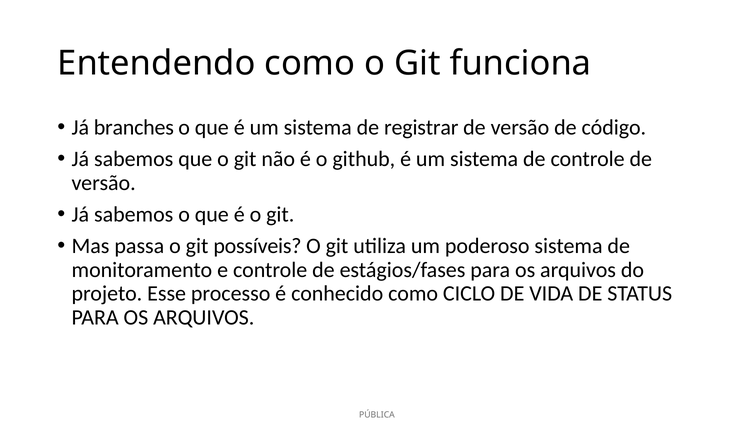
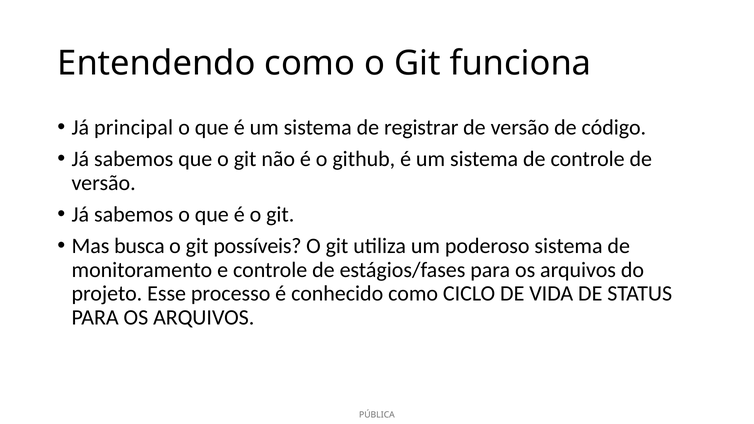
branches: branches -> principal (134, 127)
passa: passa -> busca (139, 246)
